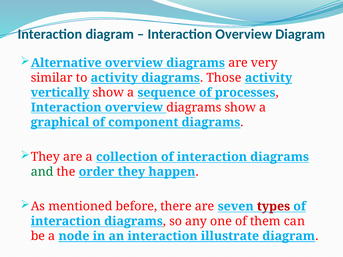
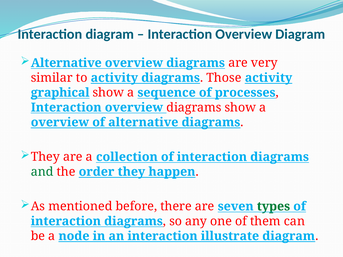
vertically: vertically -> graphical (60, 93)
graphical: graphical -> overview (60, 122)
of component: component -> alternative (143, 122)
types colour: red -> green (273, 207)
